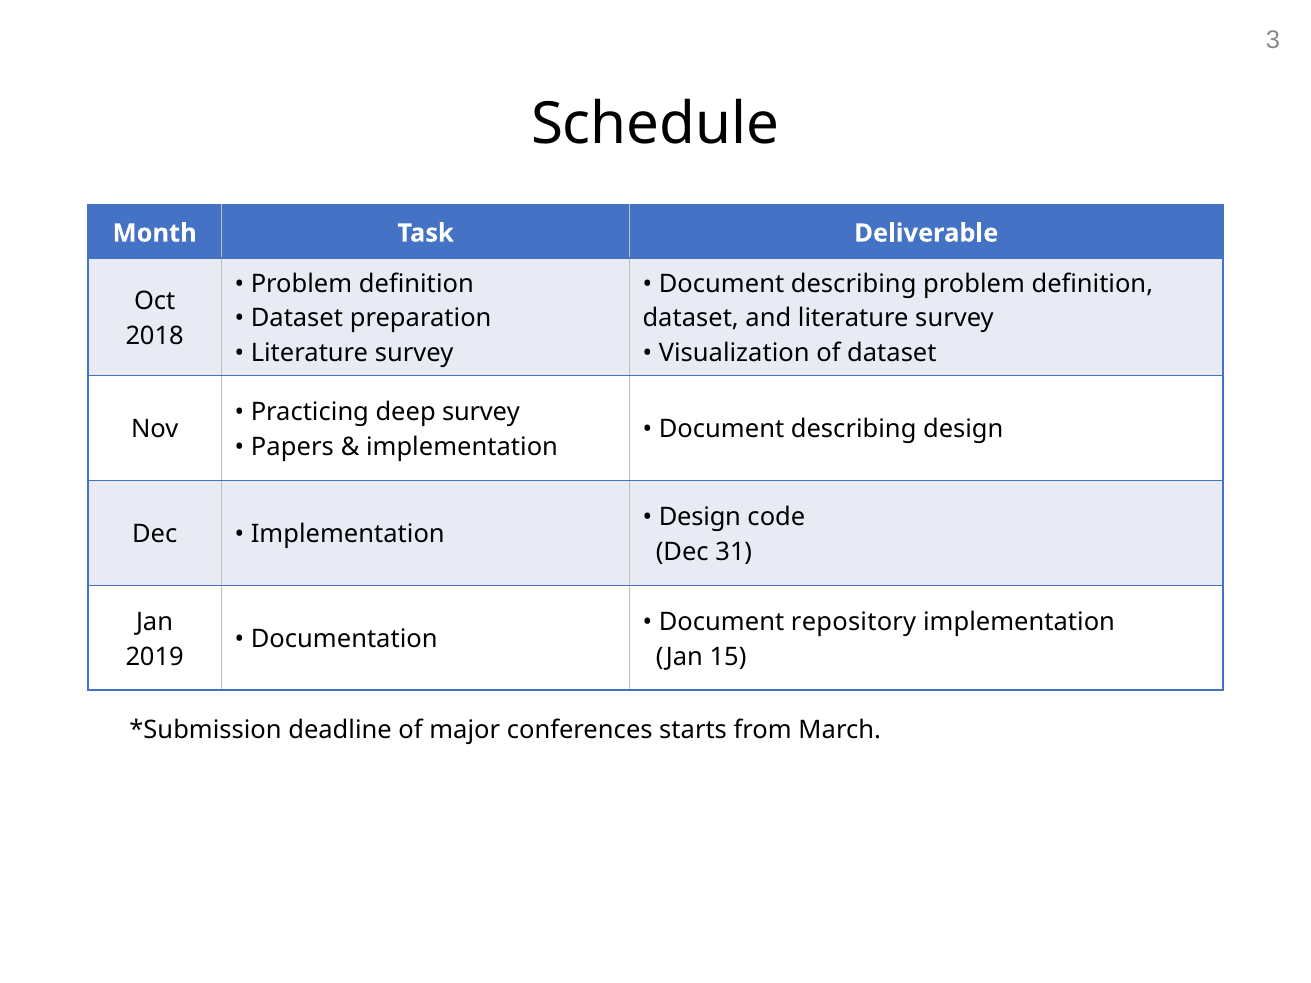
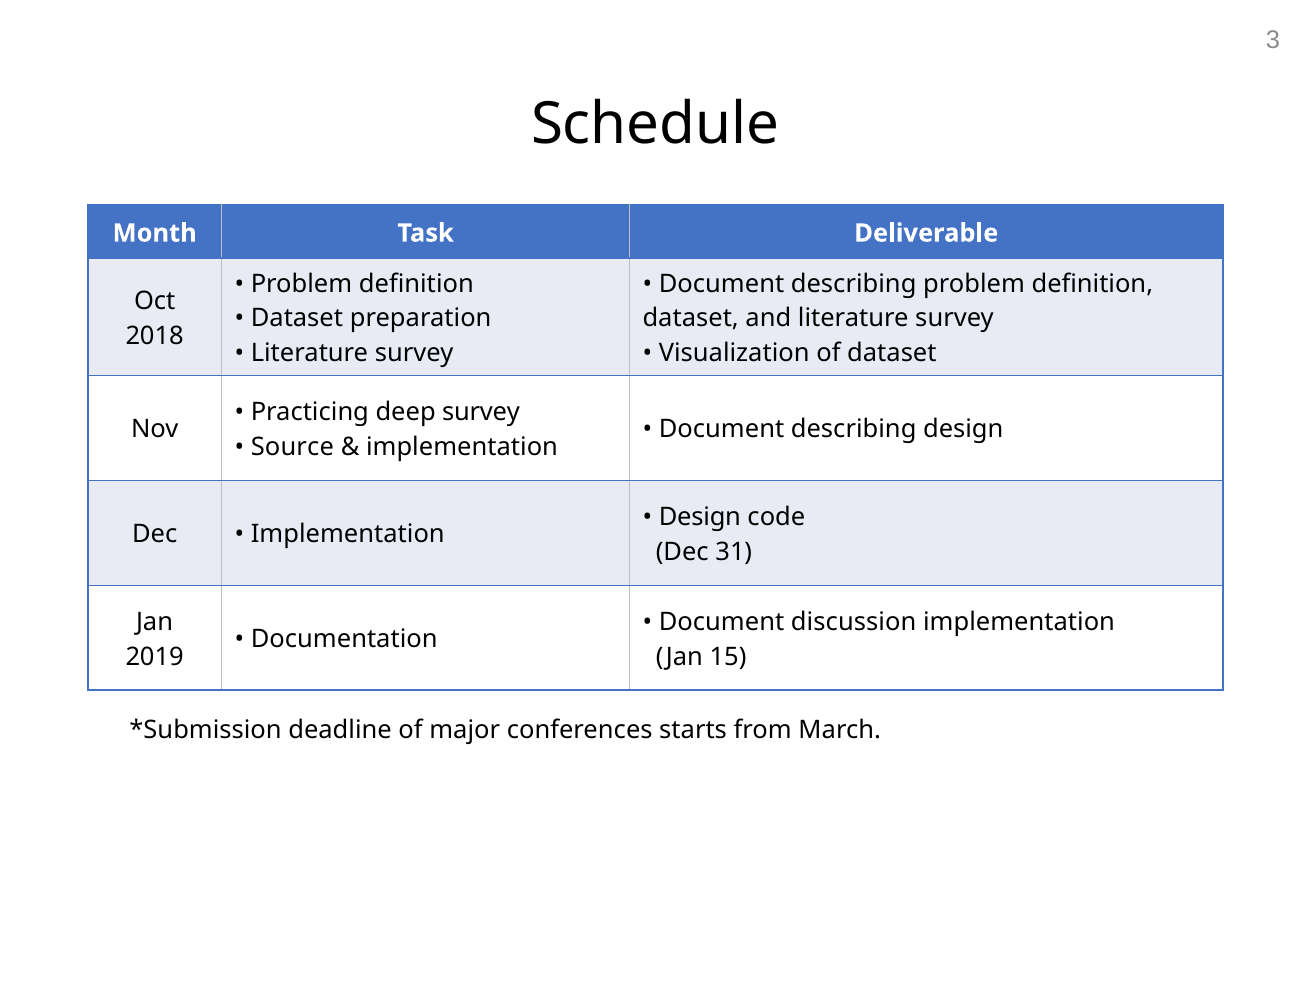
Papers: Papers -> Source (292, 447)
repository: repository -> discussion (854, 622)
